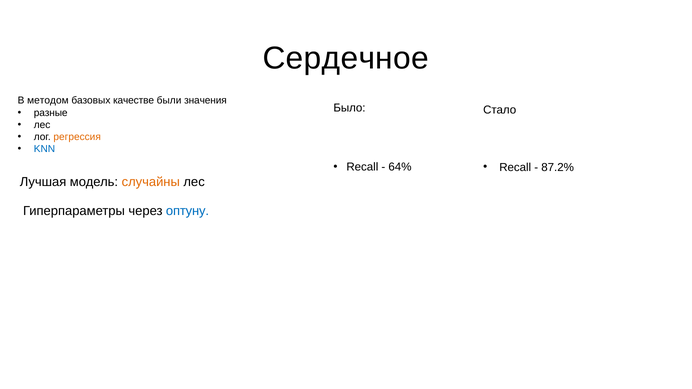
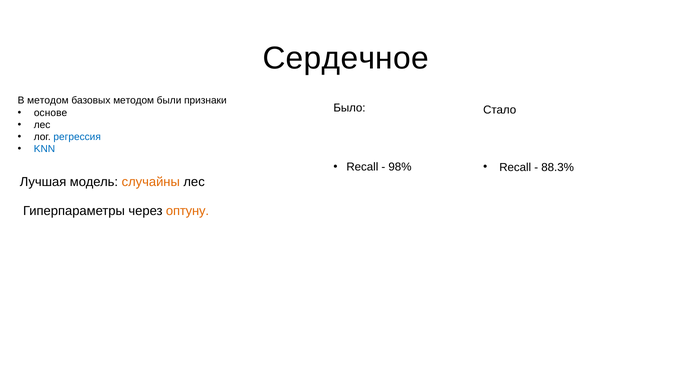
базовых качестве: качестве -> методом (134, 101)
значения: значения -> признаки (205, 101)
разные: разные -> основе (51, 113)
регрессия colour: orange -> blue (77, 137)
64%: 64% -> 98% (400, 167)
87.2%: 87.2% -> 88.3% (558, 167)
оптуну colour: blue -> orange (187, 211)
